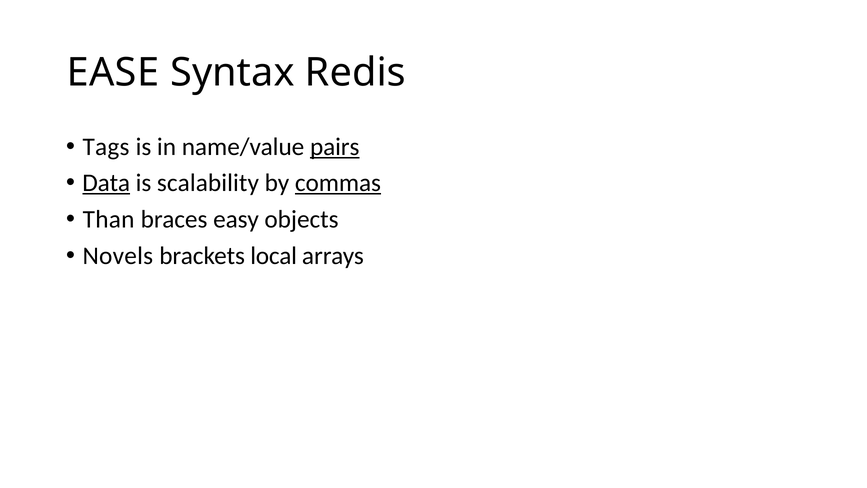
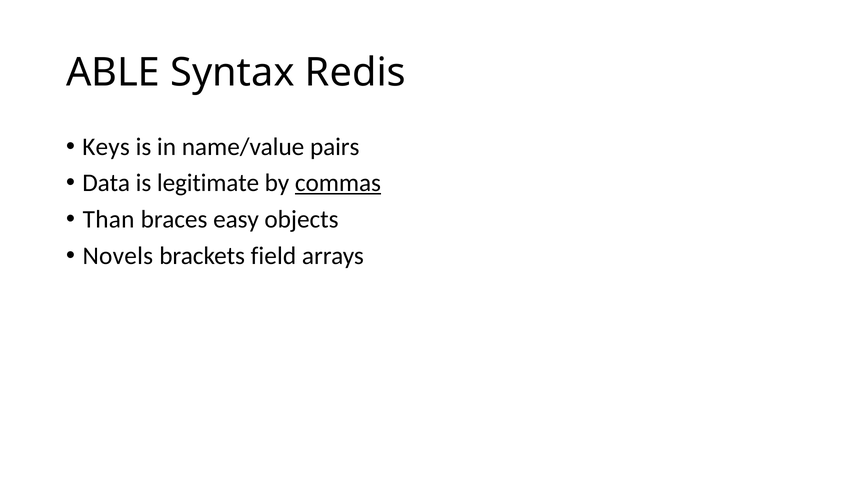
EASE: EASE -> ABLE (113, 73)
Tags: Tags -> Keys (106, 147)
pairs underline: present -> none (335, 147)
Data underline: present -> none (106, 183)
scalability: scalability -> legitimate (208, 183)
local: local -> field (273, 256)
